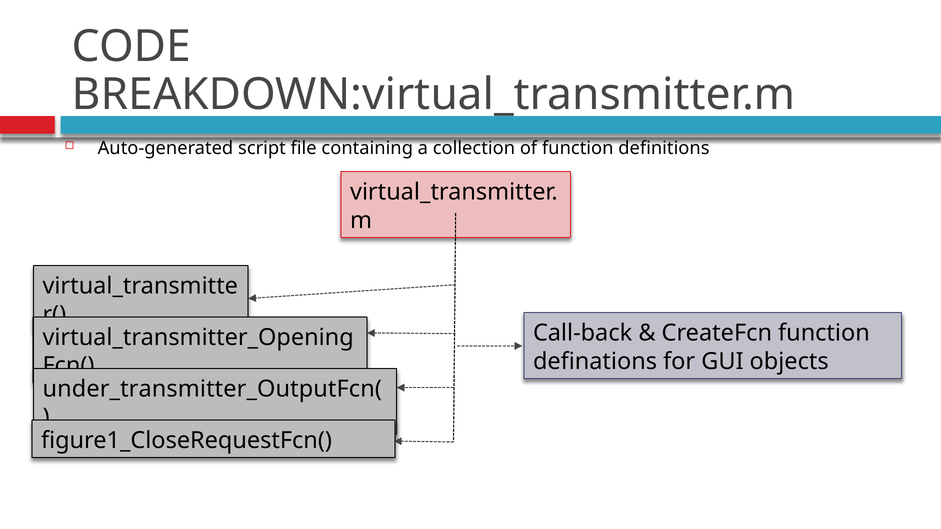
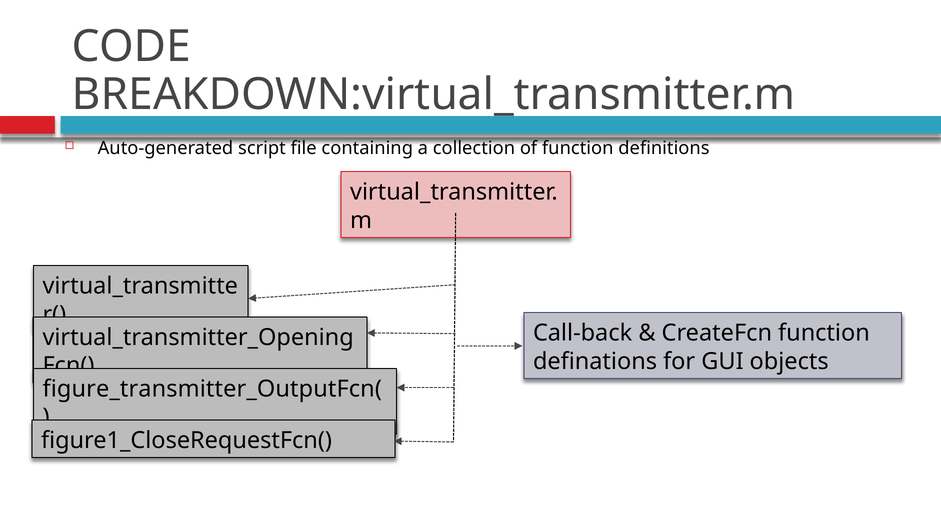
under_transmitter_OutputFcn(: under_transmitter_OutputFcn( -> figure_transmitter_OutputFcn( (212, 389)
